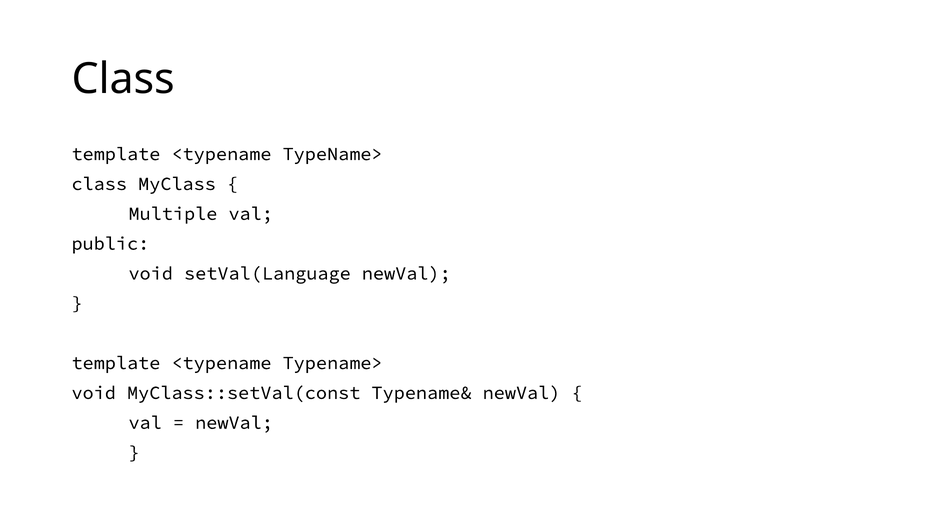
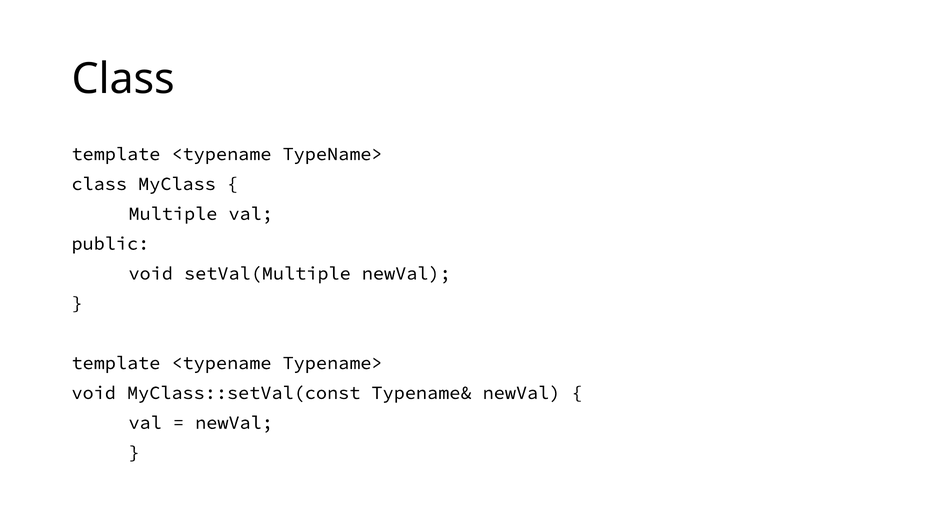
setVal(Language: setVal(Language -> setVal(Multiple (267, 273)
